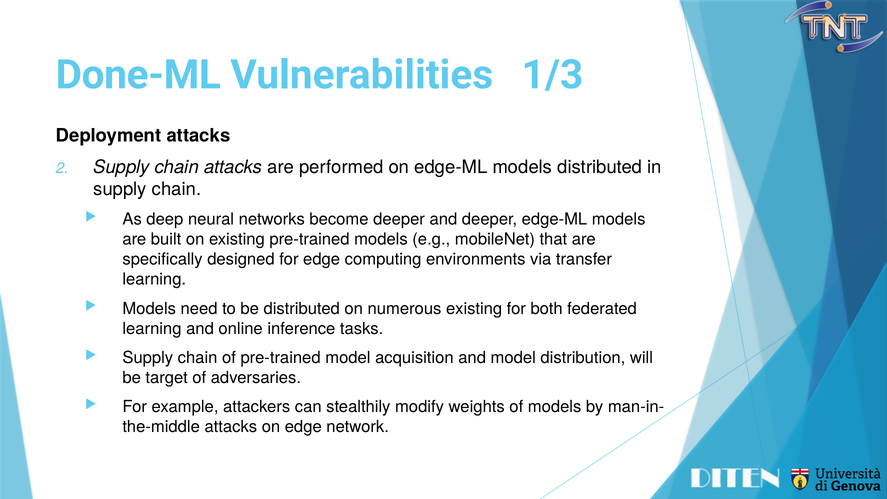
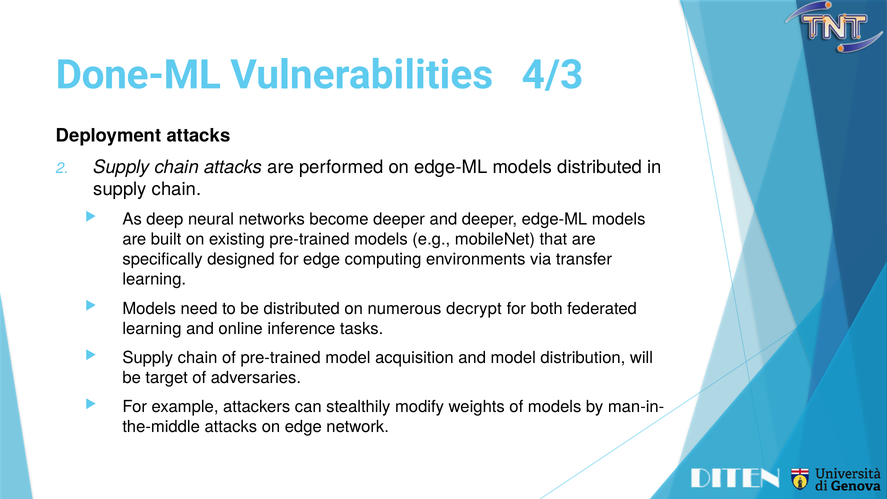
1/3: 1/3 -> 4/3 (552, 75)
numerous existing: existing -> decrypt (474, 309)
